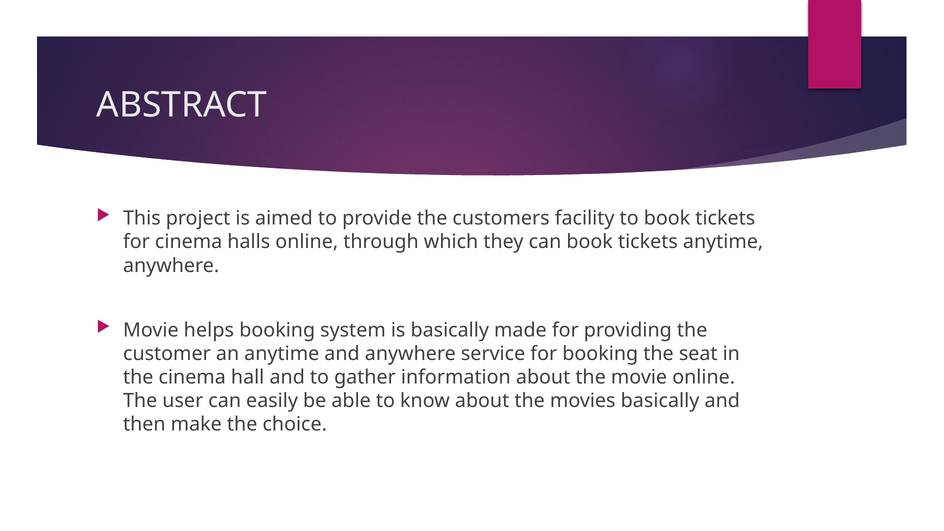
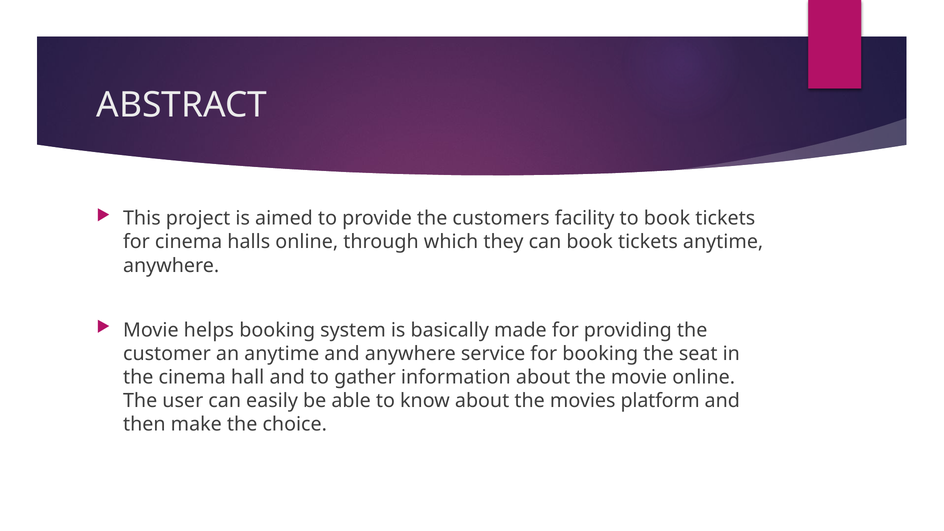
movies basically: basically -> platform (660, 401)
